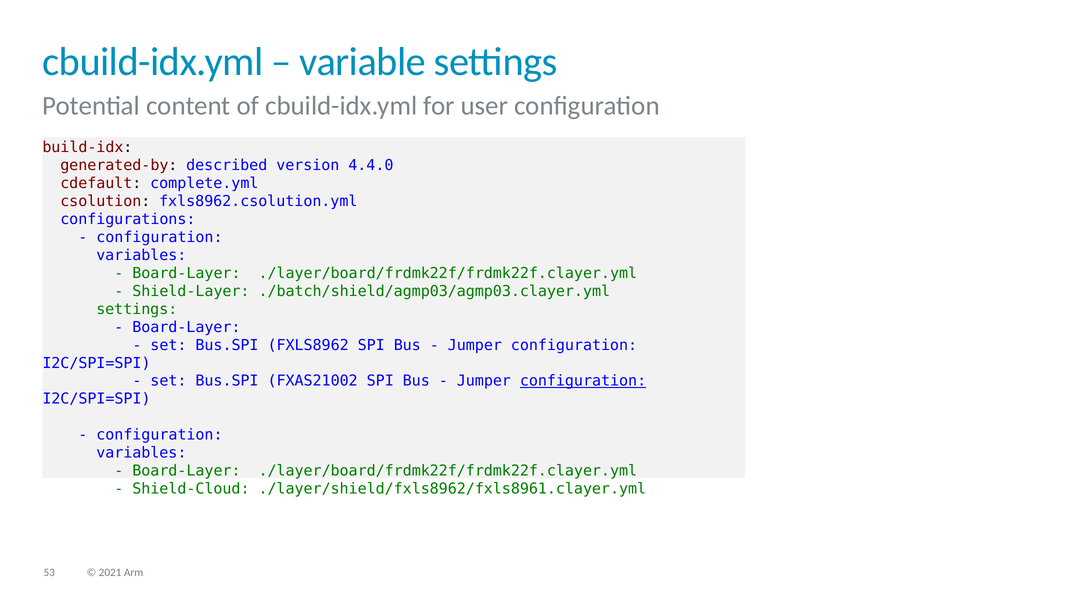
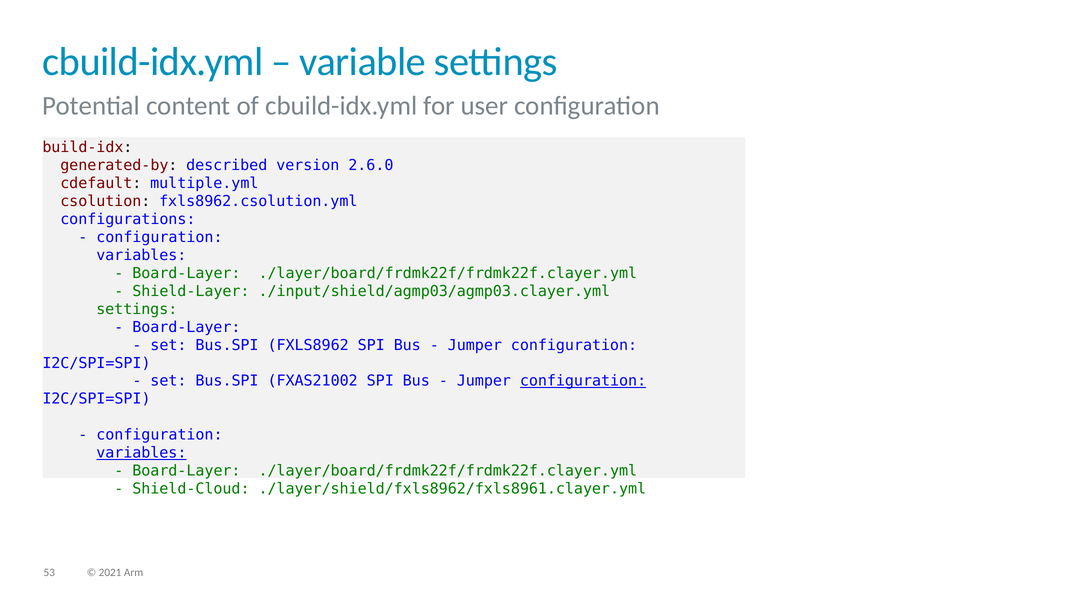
4.4.0: 4.4.0 -> 2.6.0 (371, 165)
complete.yml: complete.yml -> multiple.yml (204, 183)
./batch/shield/agmp03/agmp03.clayer.yml: ./batch/shield/agmp03/agmp03.clayer.yml -> ./input/shield/agmp03/agmp03.clayer.yml (434, 291)
variables underline: none -> present (141, 453)
